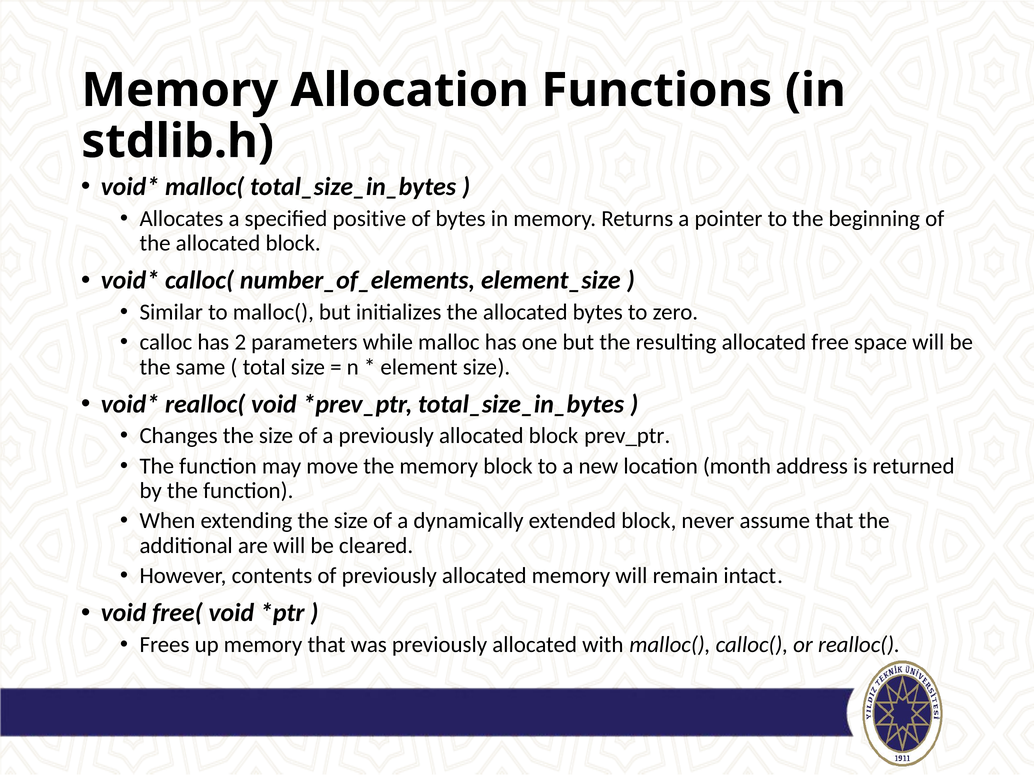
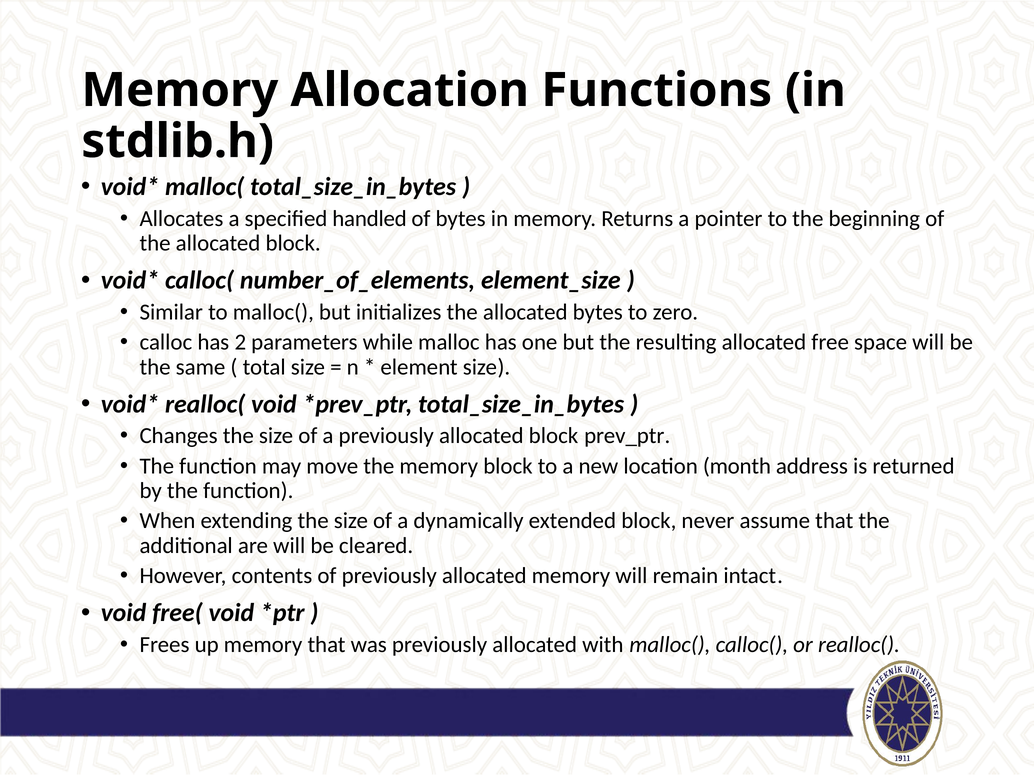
positive: positive -> handled (370, 219)
